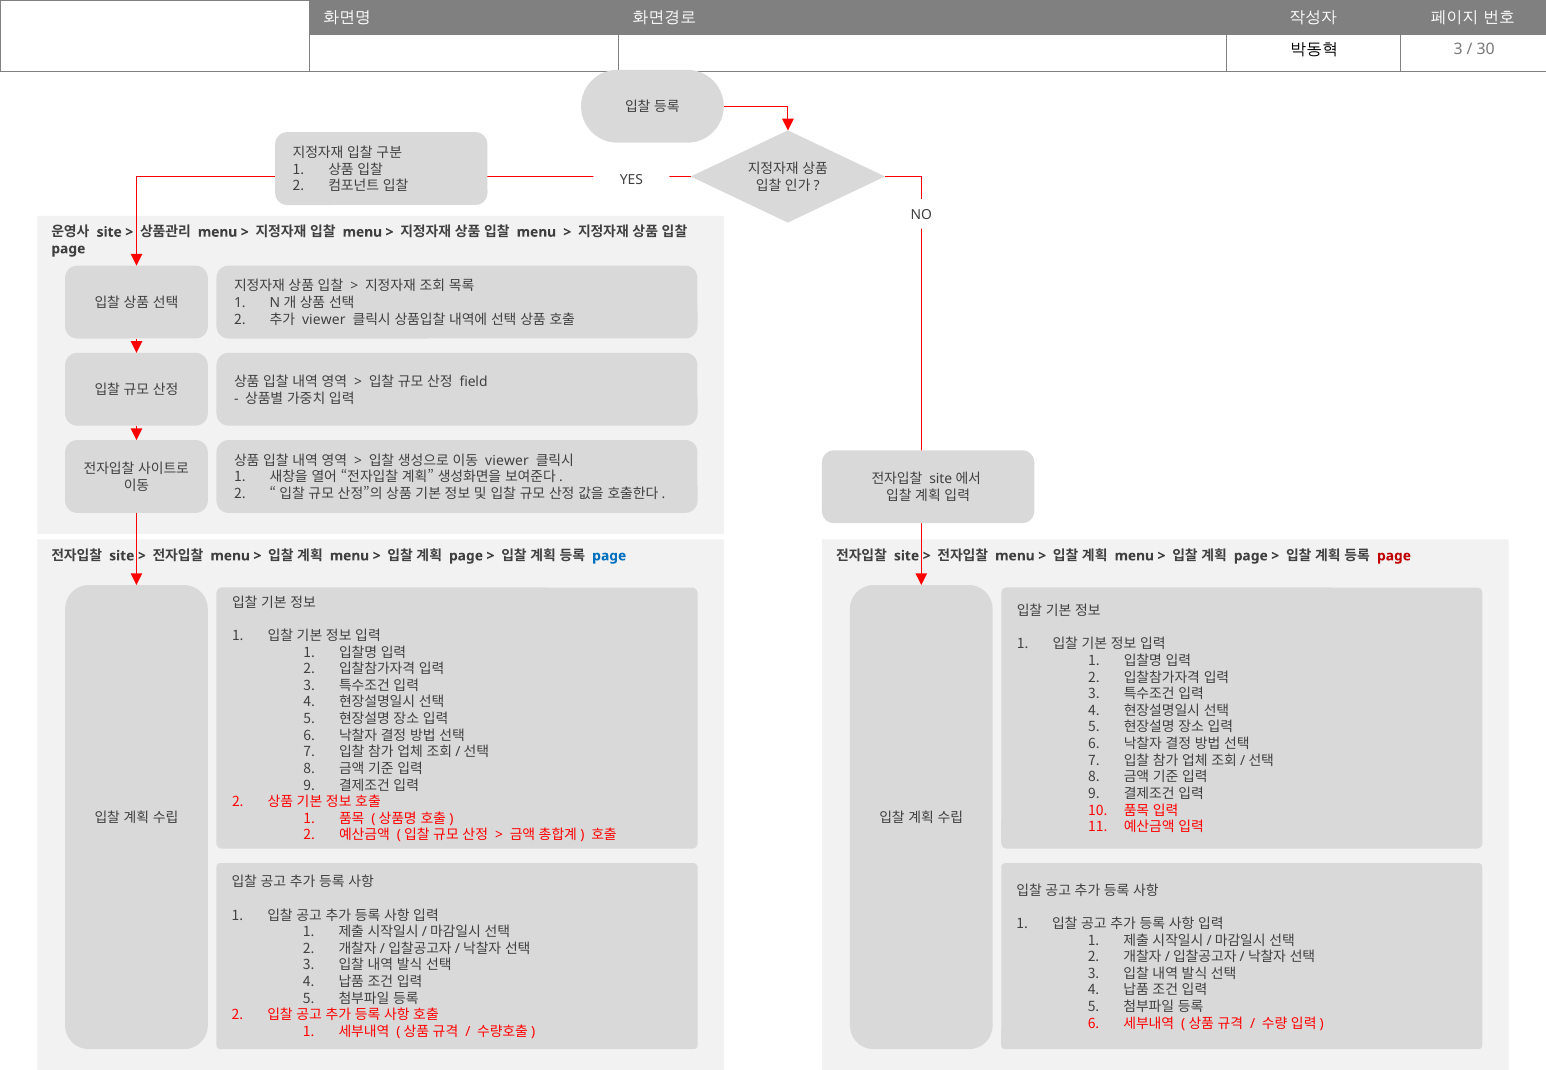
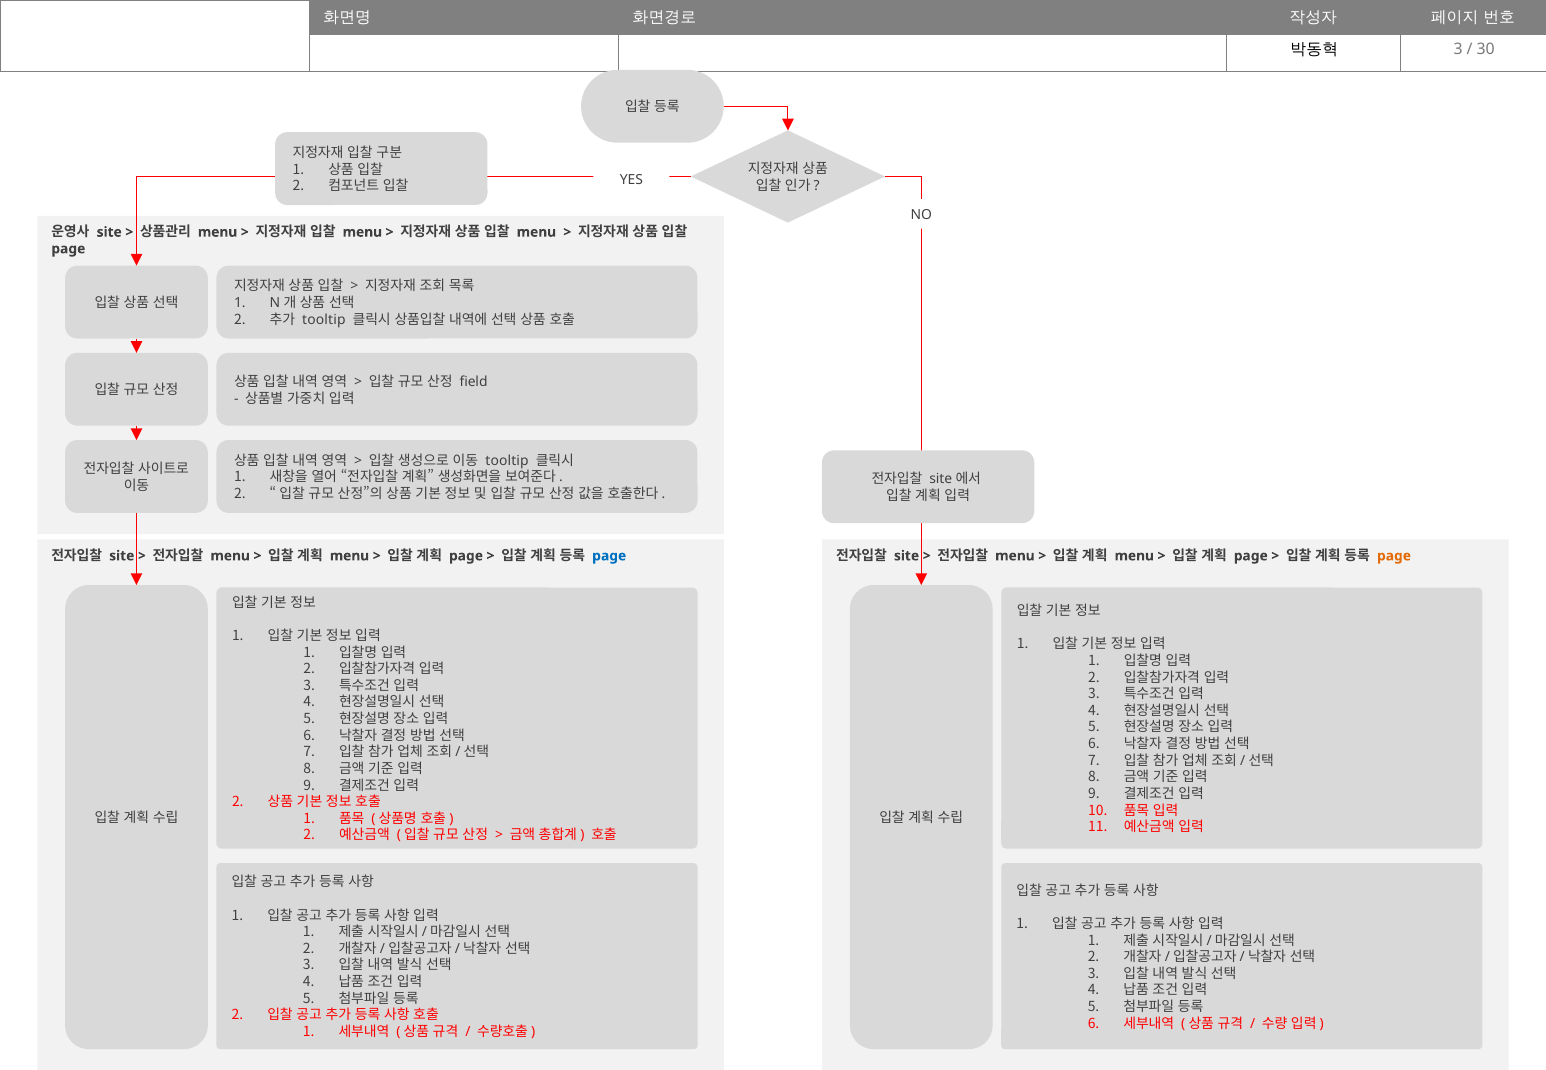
viewer: viewer -> tooltip (324, 320)
viewer: viewer -> tooltip (507, 461)
page colour: red -> orange (1394, 556)
